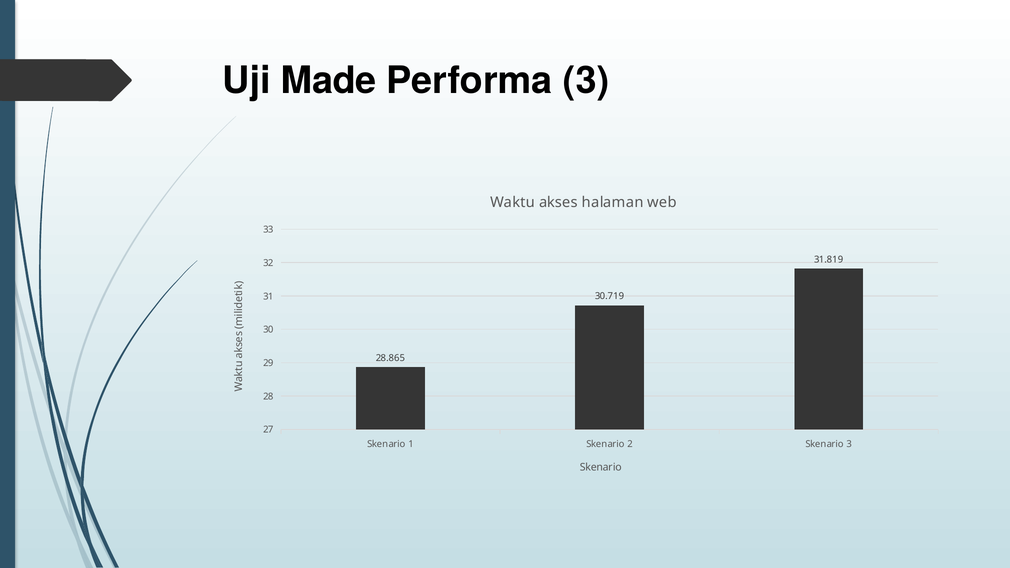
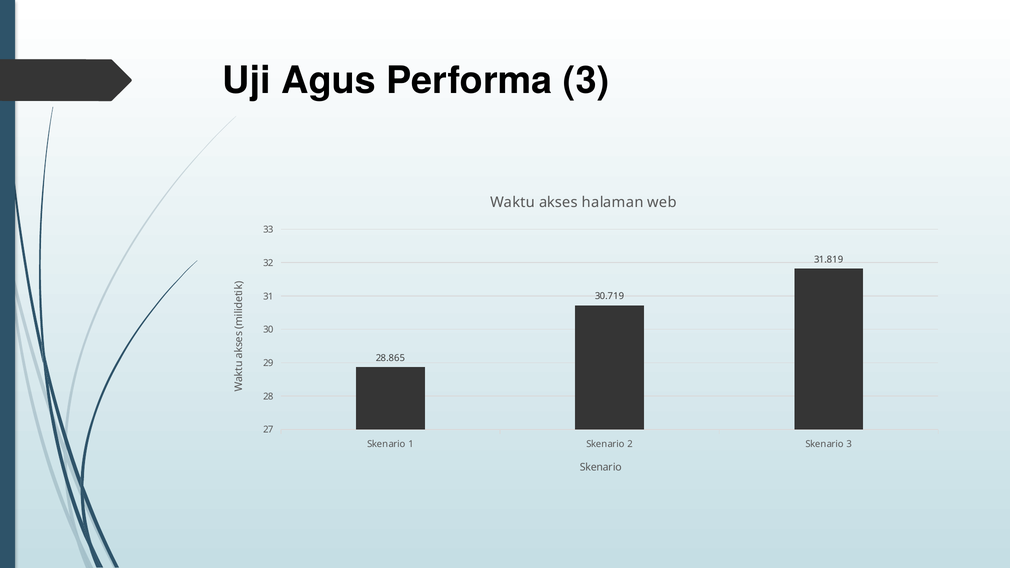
Made: Made -> Agus (329, 81)
